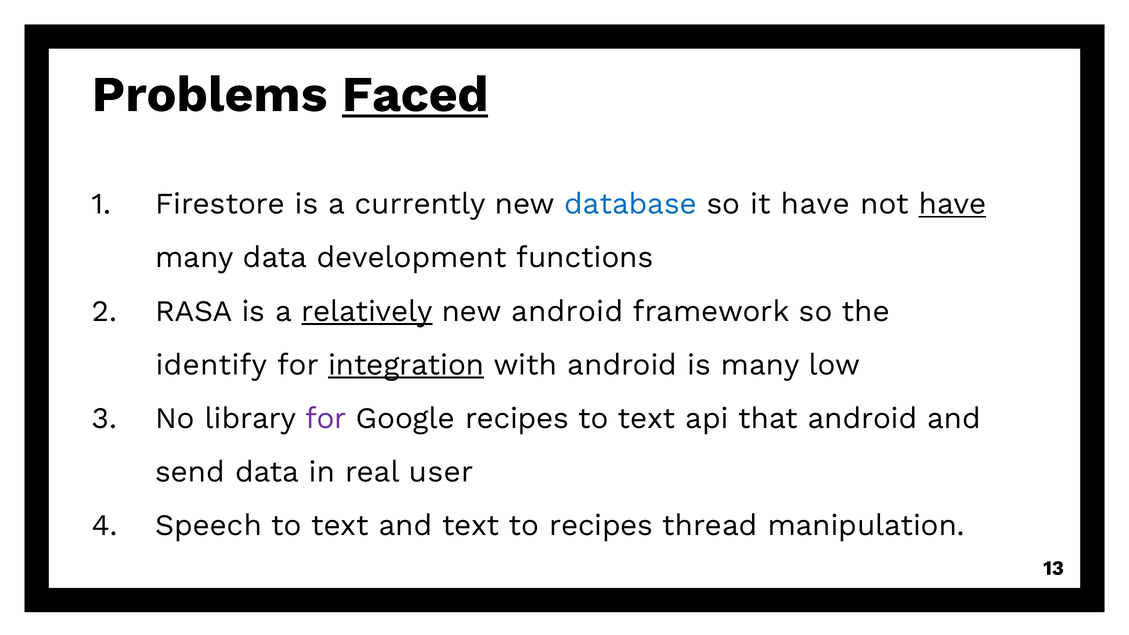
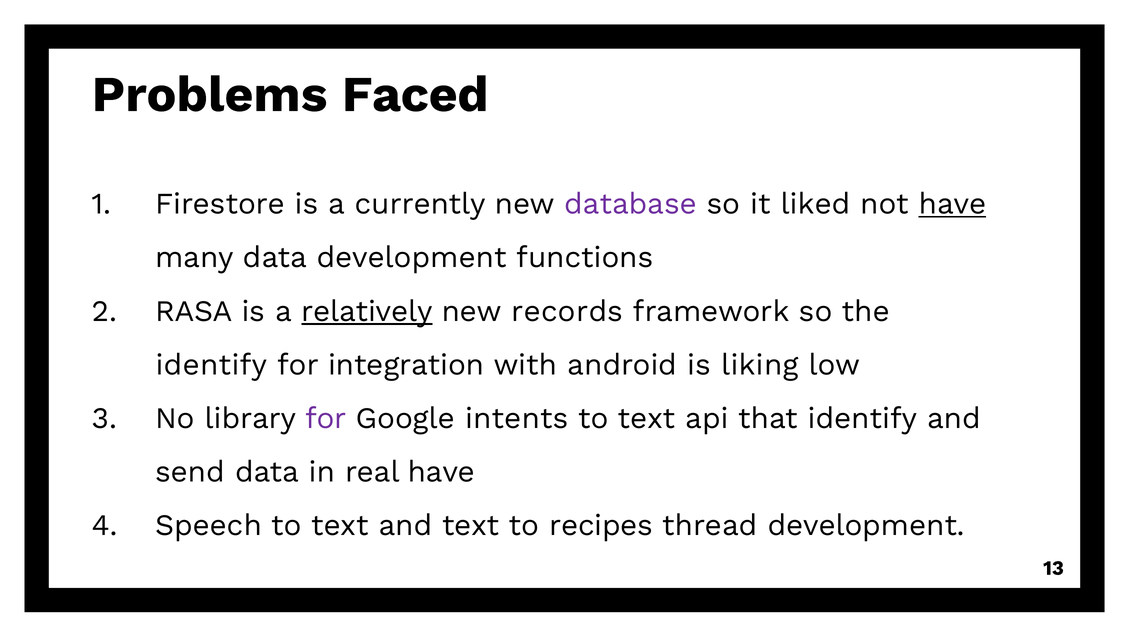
Faced underline: present -> none (415, 94)
database colour: blue -> purple (631, 204)
it have: have -> liked (816, 204)
new android: android -> records (567, 311)
integration underline: present -> none (406, 365)
is many: many -> liking (760, 365)
Google recipes: recipes -> intents (517, 418)
that android: android -> identify (862, 418)
real user: user -> have (441, 472)
thread manipulation: manipulation -> development (866, 526)
